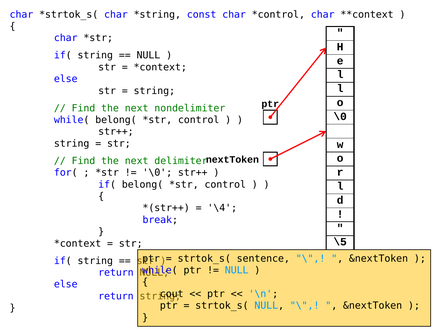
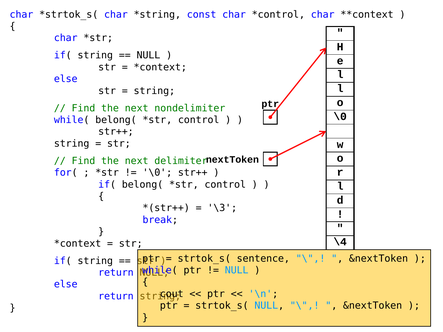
\4: \4 -> \3 (222, 208)
\5: \5 -> \4 (340, 242)
